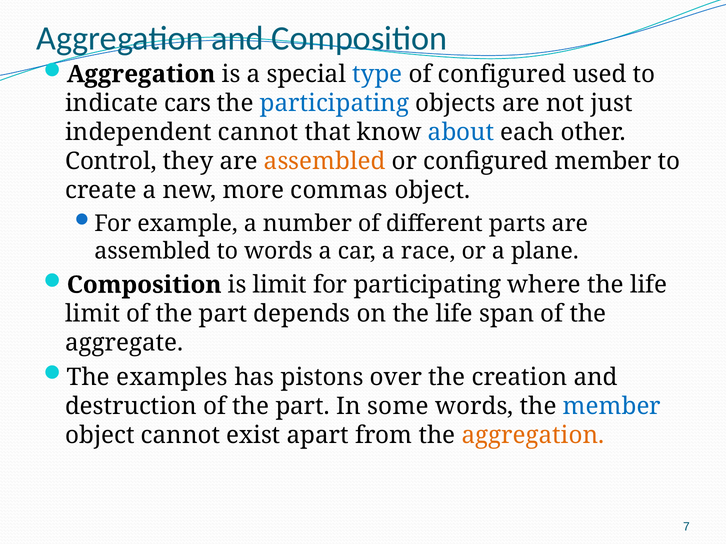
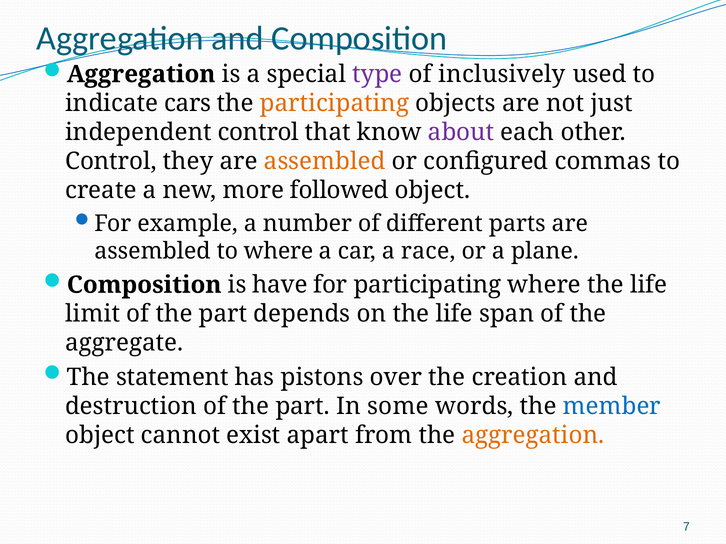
type colour: blue -> purple (377, 74)
of configured: configured -> inclusively (502, 74)
participating colour: blue -> orange (335, 103)
independent cannot: cannot -> control (258, 132)
about colour: blue -> purple (461, 132)
configured member: member -> commas (603, 161)
commas: commas -> followed (339, 190)
to words: words -> where (278, 251)
is limit: limit -> have (280, 285)
examples: examples -> statement (172, 377)
